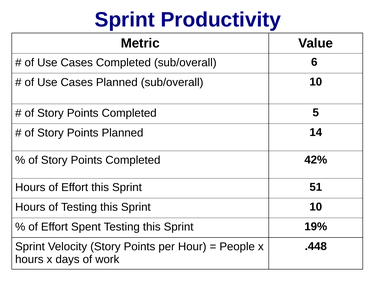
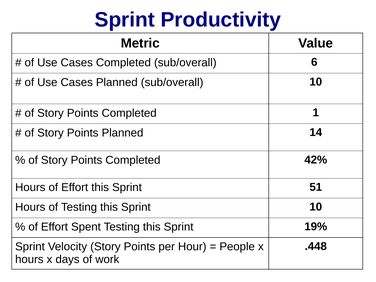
5: 5 -> 1 (316, 113)
